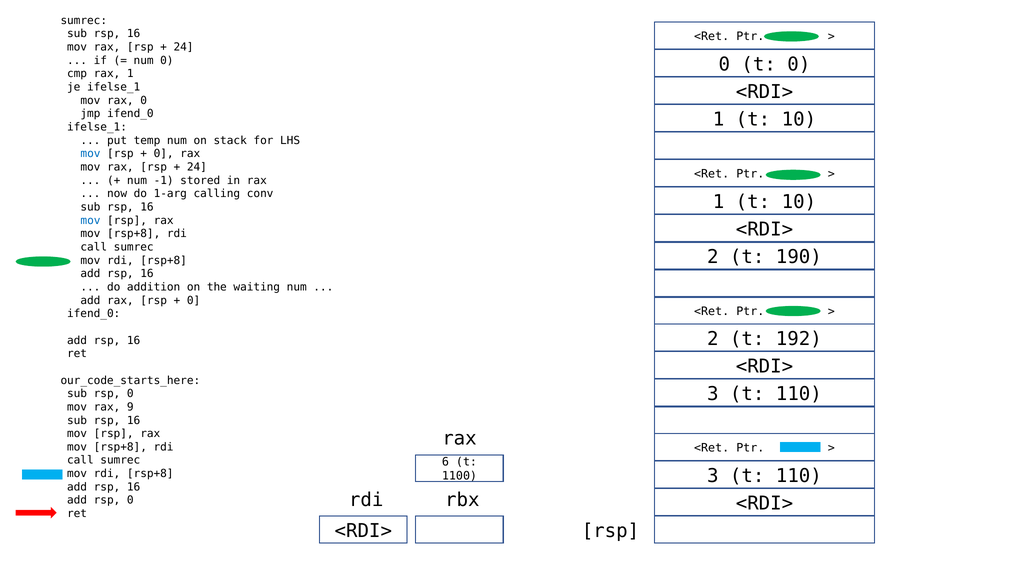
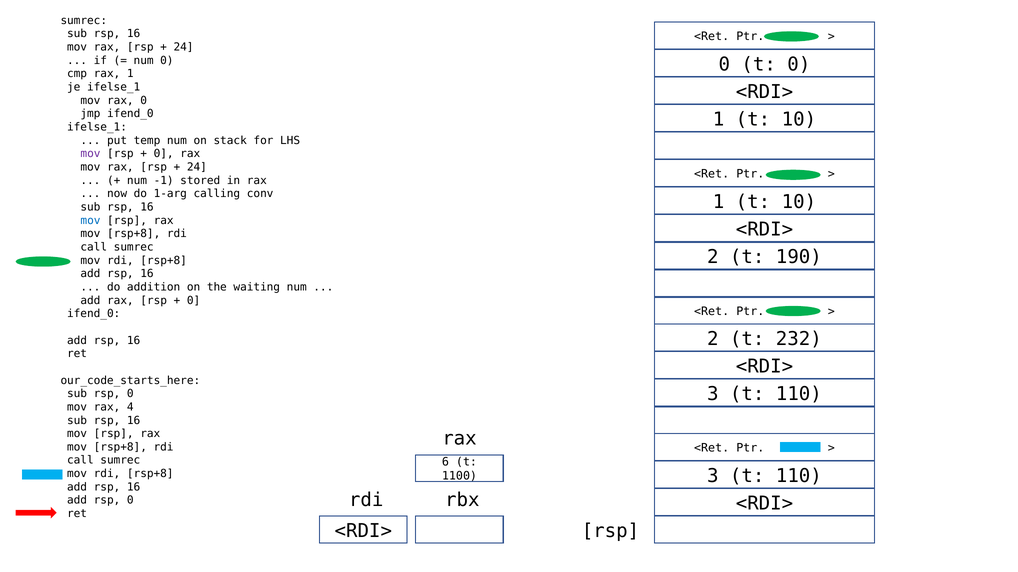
mov colour: blue -> purple (90, 154)
192: 192 -> 232 (799, 339)
9: 9 -> 4 (130, 407)
